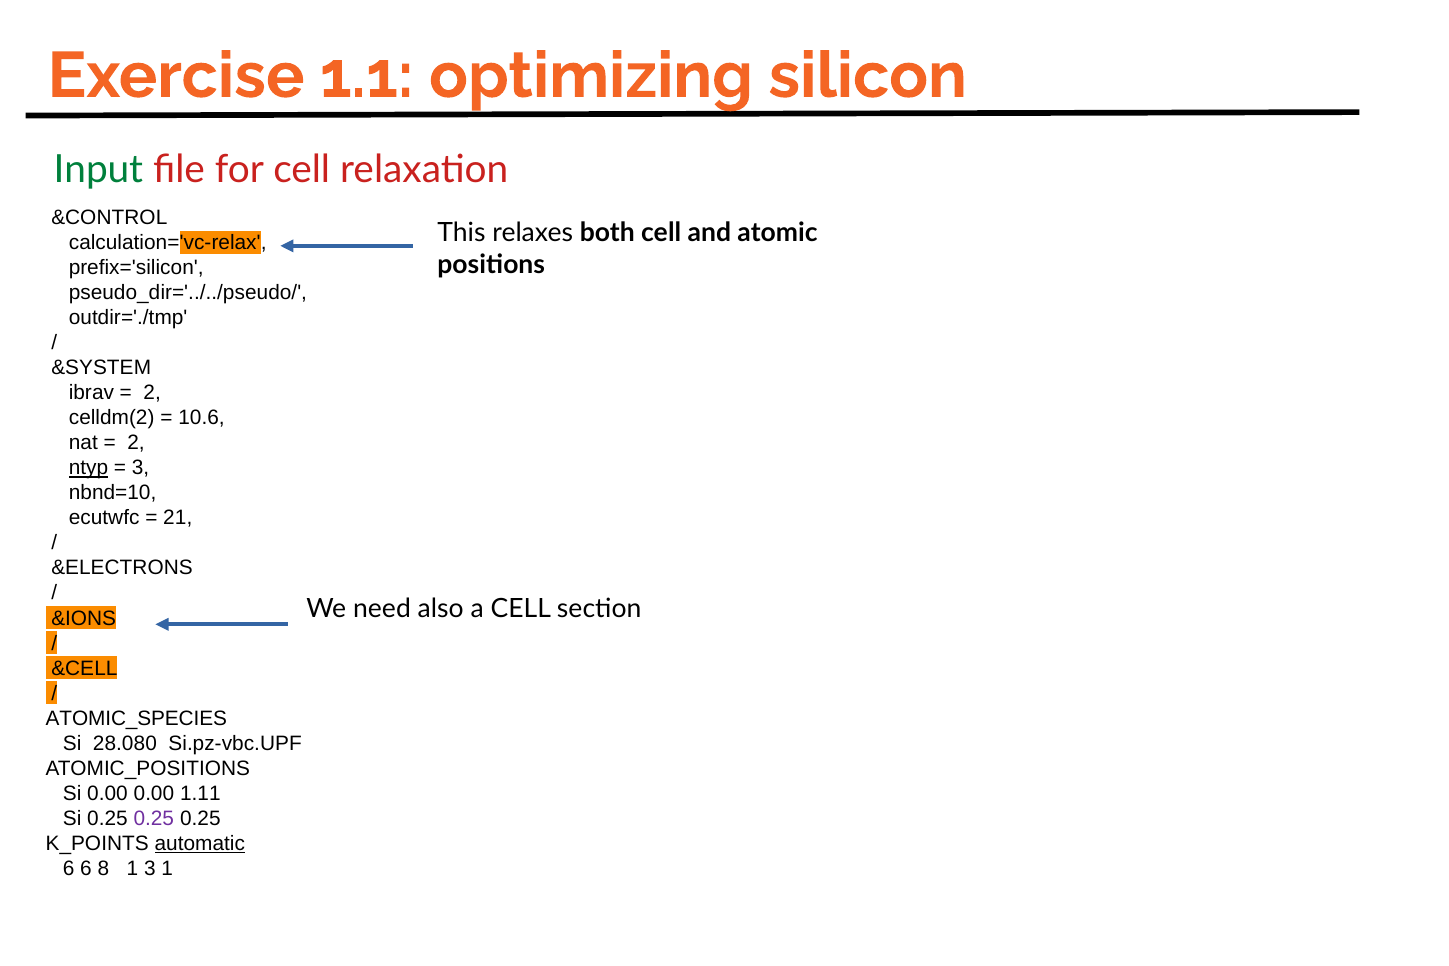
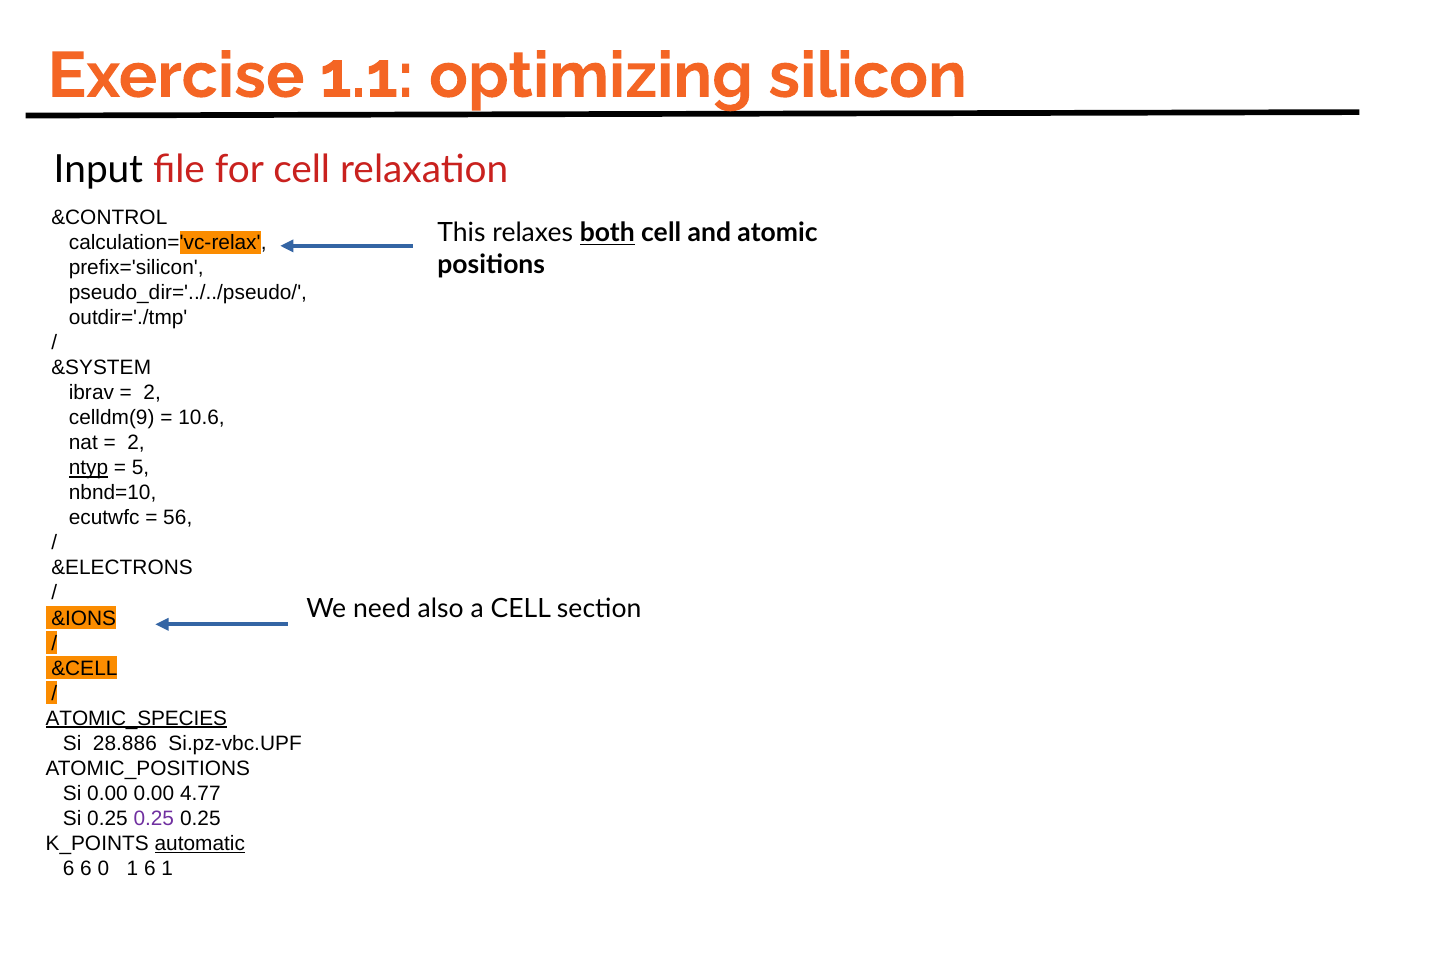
Input colour: green -> black (98, 169)
both underline: none -> present (607, 233)
celldm(2: celldm(2 -> celldm(9 (112, 418)
3: 3 -> 5 (141, 468)
21: 21 -> 56 (178, 518)
ATOMIC_SPECIES underline: none -> present (136, 718)
28.080: 28.080 -> 28.886 (125, 743)
1.11: 1.11 -> 4.77 (200, 793)
8: 8 -> 0 (103, 868)
1 3: 3 -> 6 (150, 868)
